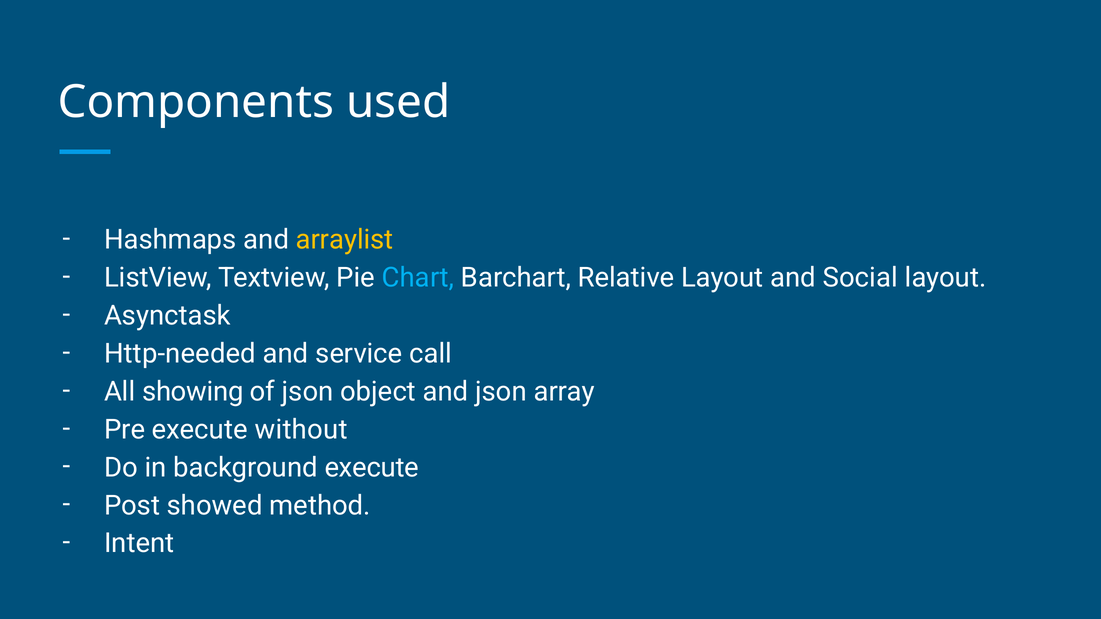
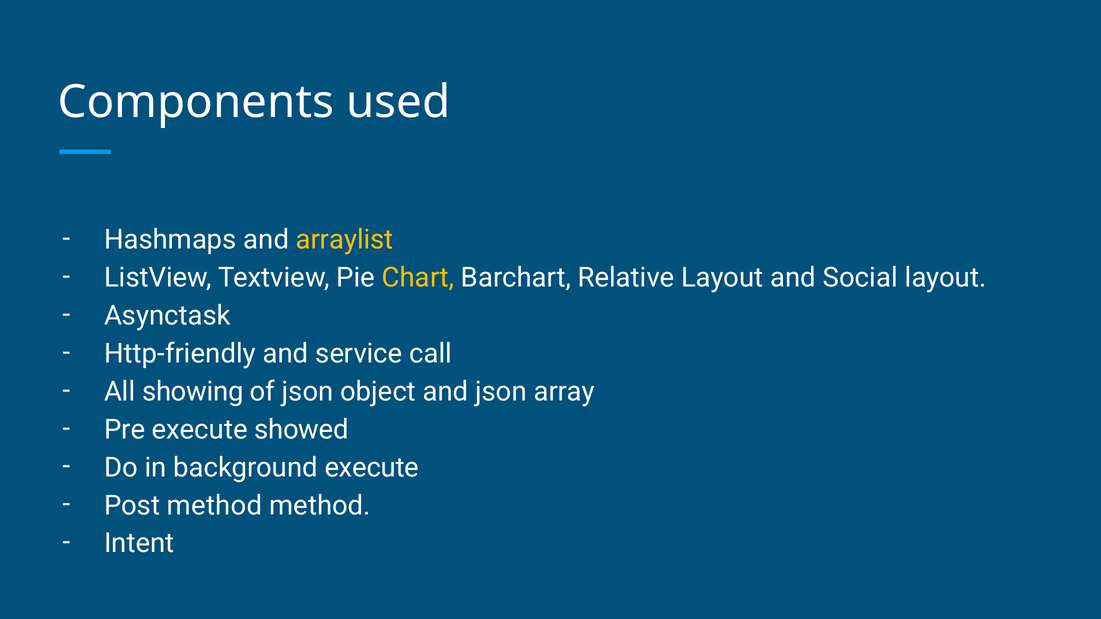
Chart colour: light blue -> yellow (418, 278)
Http-needed: Http-needed -> Http-friendly (180, 354)
without: without -> showed (301, 430)
Post showed: showed -> method (215, 506)
